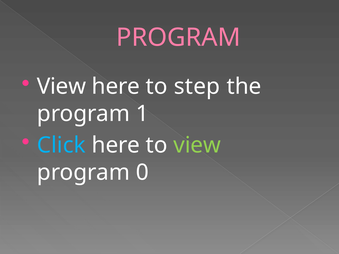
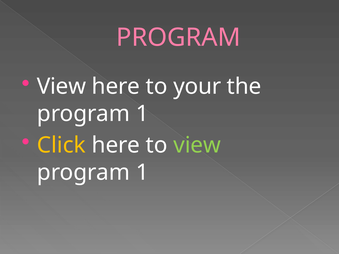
step: step -> your (197, 87)
Click colour: light blue -> yellow (61, 145)
0: 0 -> 1 (142, 172)
